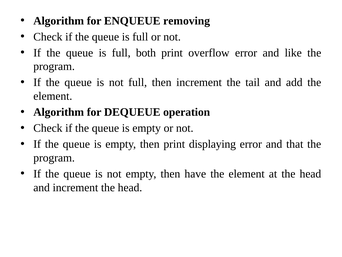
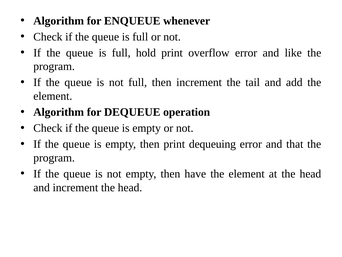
removing: removing -> whenever (187, 21)
both: both -> hold (146, 53)
displaying: displaying -> dequeuing (212, 144)
